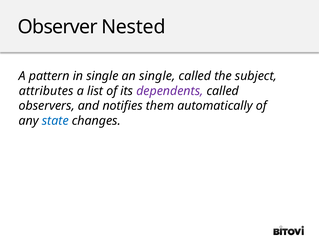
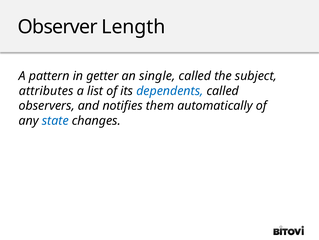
Nested: Nested -> Length (133, 27)
in single: single -> getter (102, 76)
dependents colour: purple -> blue (170, 91)
